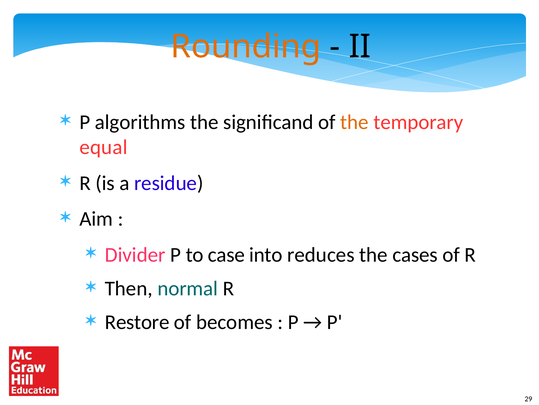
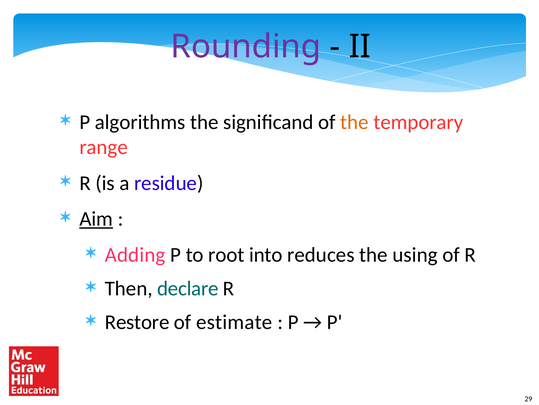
Rounding colour: orange -> purple (246, 47)
equal: equal -> range (104, 147)
Aim underline: none -> present (96, 219)
Divider: Divider -> Adding (135, 254)
case: case -> root (226, 254)
cases: cases -> using (415, 254)
normal: normal -> declare (188, 288)
becomes: becomes -> estimate (234, 322)
